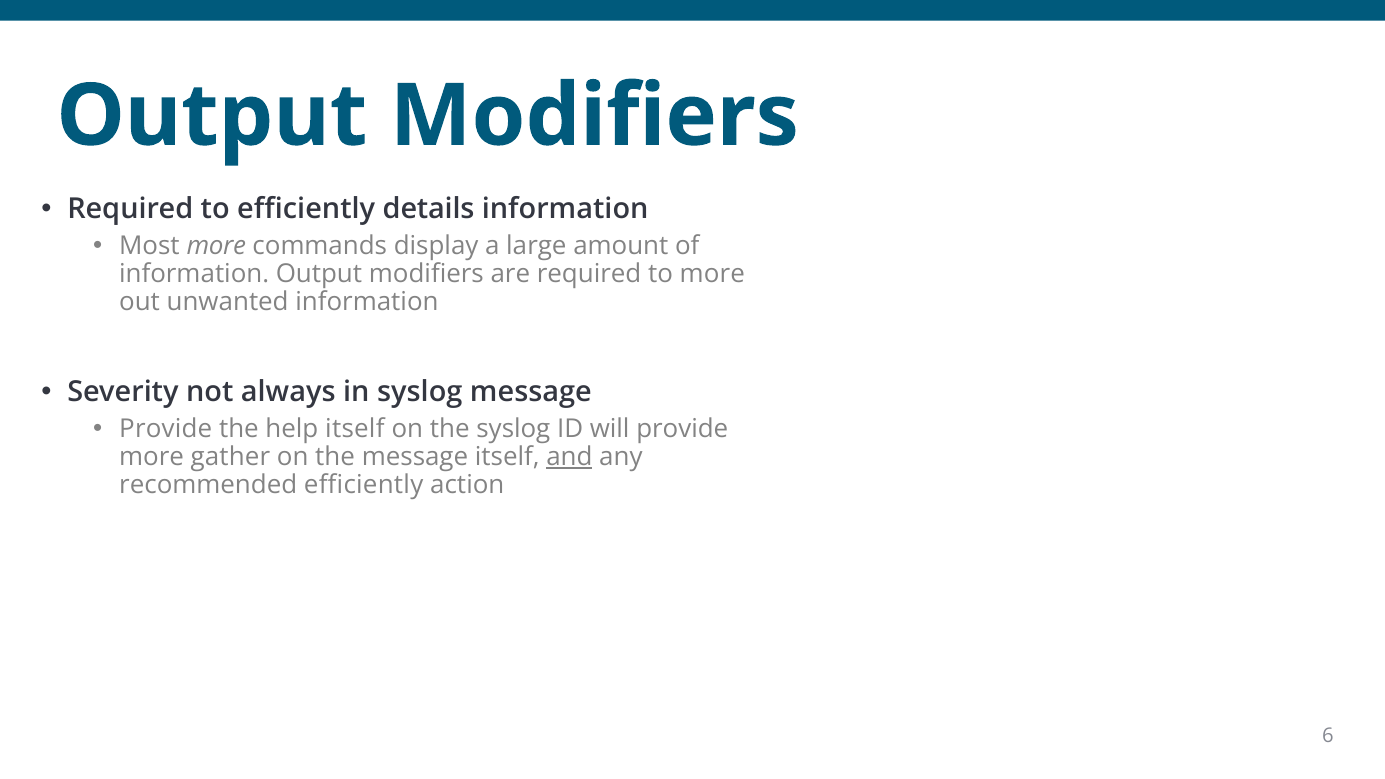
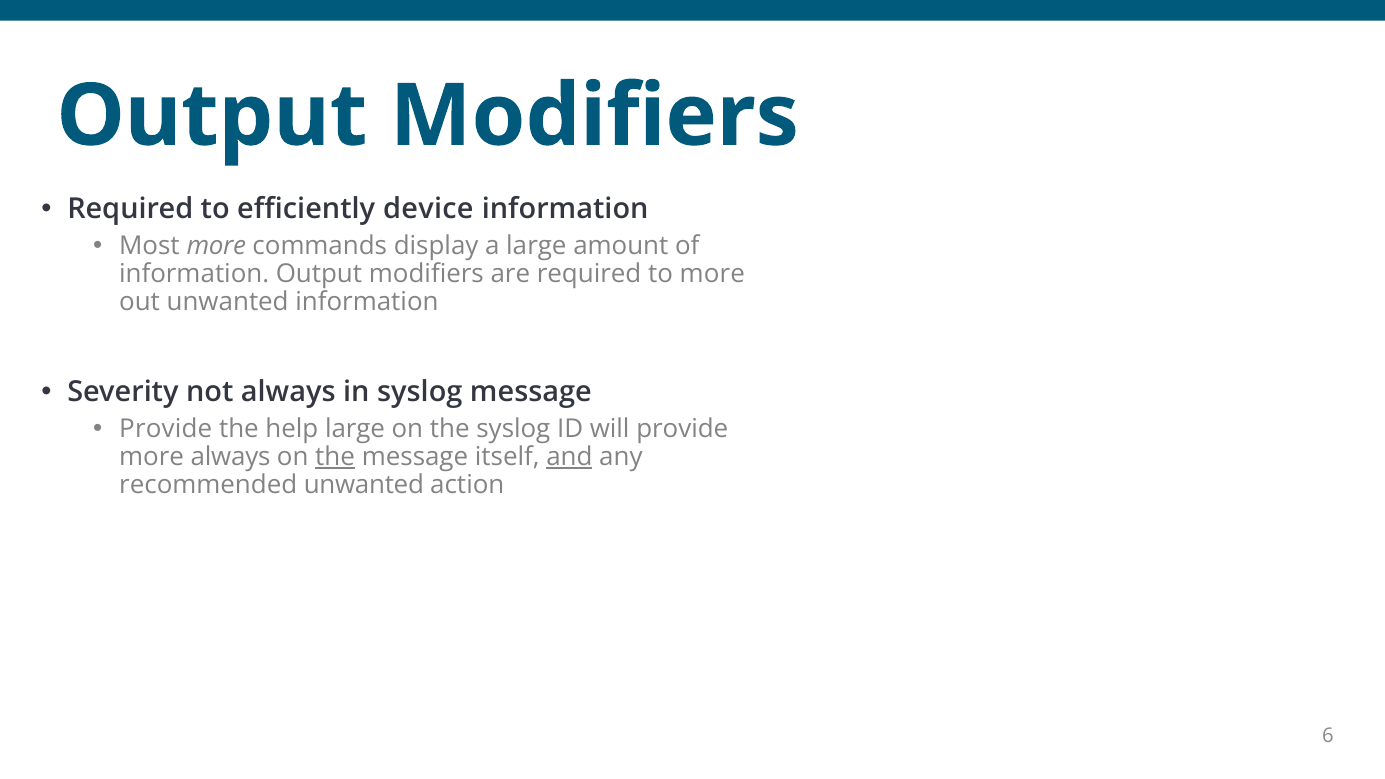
details: details -> device (428, 209)
help itself: itself -> large (355, 429)
more gather: gather -> always (231, 457)
the underline: none -> present (335, 457)
recommended efficiently: efficiently -> unwanted (364, 485)
